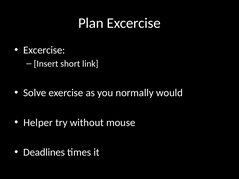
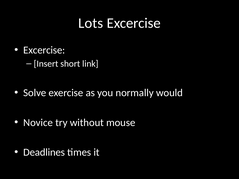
Plan: Plan -> Lots (91, 23)
Helper: Helper -> Novice (38, 123)
